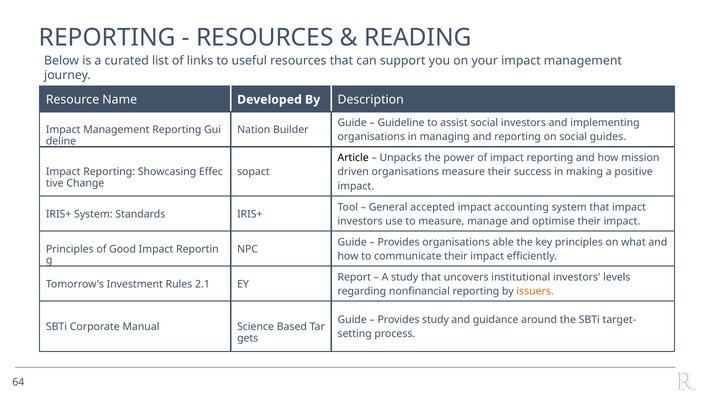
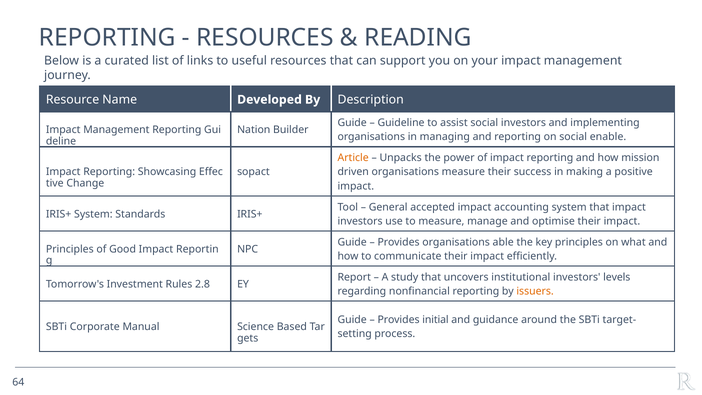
guides: guides -> enable (608, 137)
Article colour: black -> orange (353, 158)
2.1: 2.1 -> 2.8 (203, 284)
Provides study: study -> initial (435, 320)
